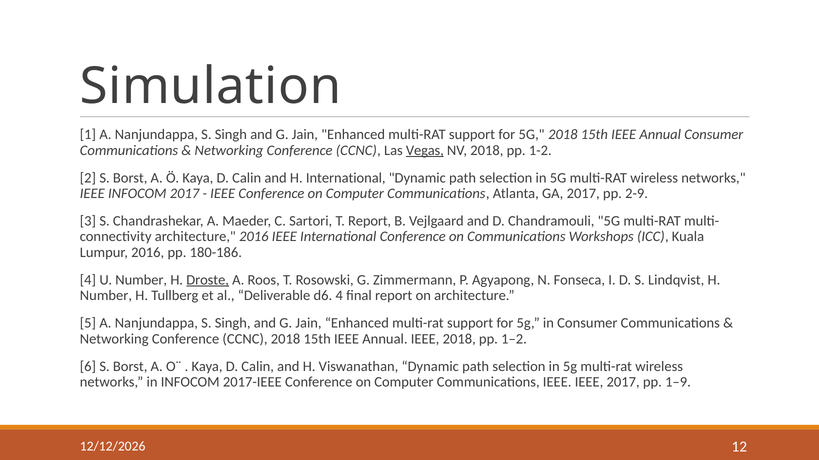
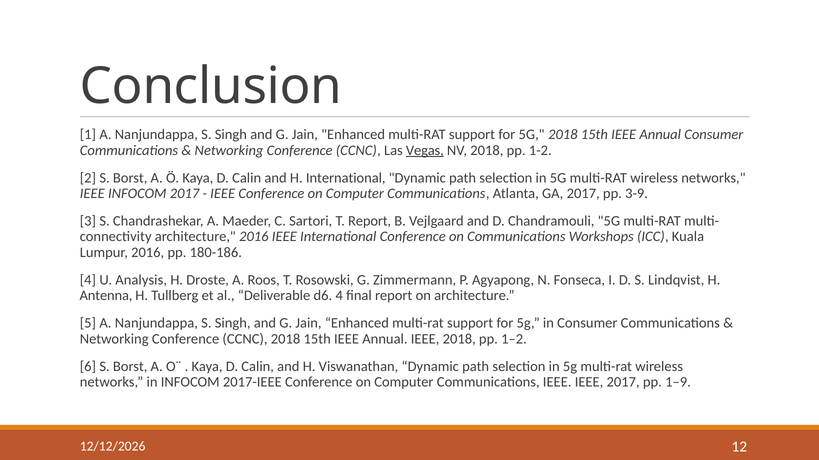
Simulation: Simulation -> Conclusion (211, 86)
2-9: 2-9 -> 3-9 (637, 194)
U Number: Number -> Analysis (141, 280)
Droste underline: present -> none (208, 280)
Number: Number -> Antenna (106, 296)
